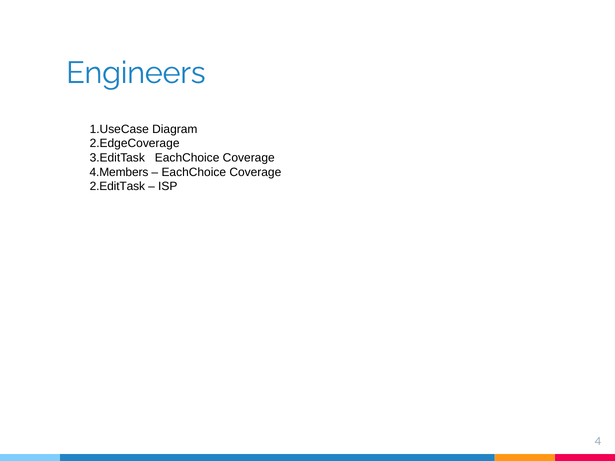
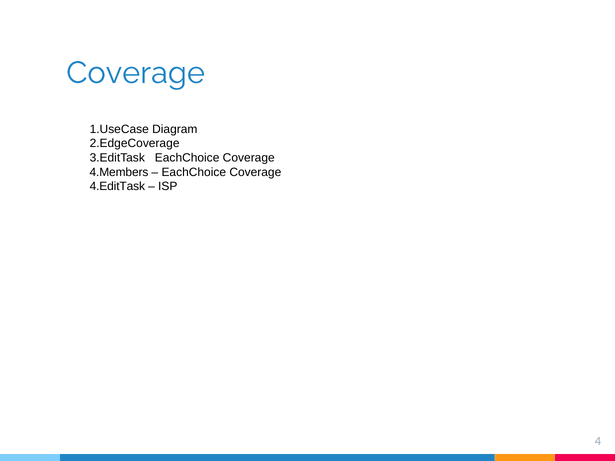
Engineers: Engineers -> Coverage (136, 73)
2.EditTask: 2.EditTask -> 4.EditTask (117, 187)
